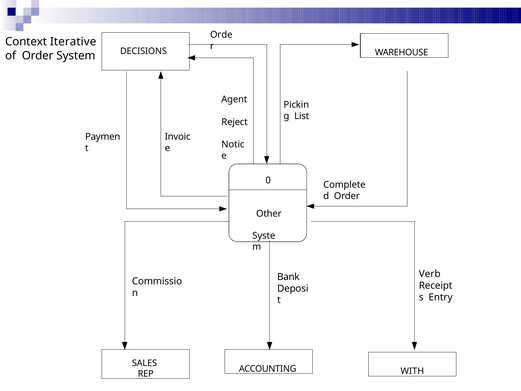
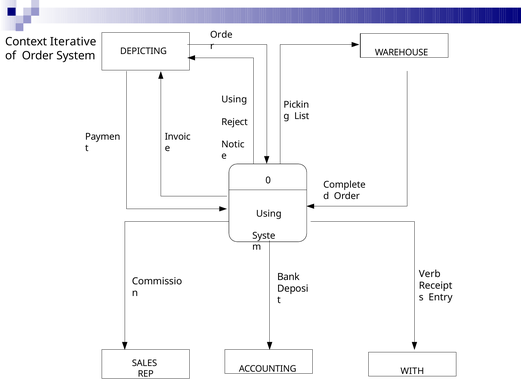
DECISIONS: DECISIONS -> DEPICTING (143, 51)
Agent: Agent -> Using (234, 99)
Other: Other -> Using (269, 213)
